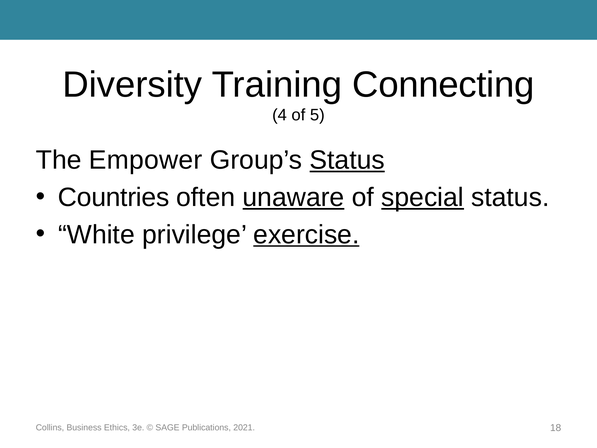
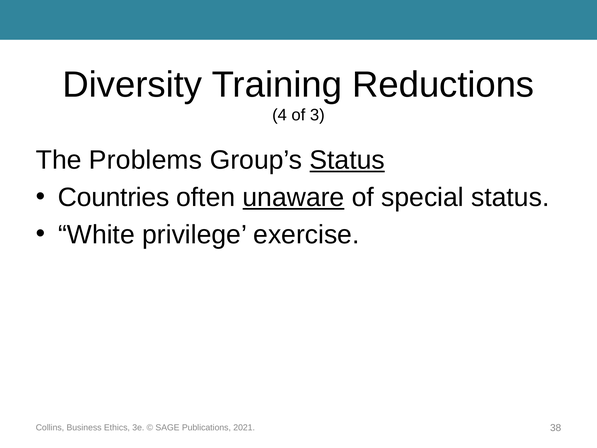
Connecting: Connecting -> Reductions (443, 85)
5: 5 -> 3 (317, 115)
Empower: Empower -> Problems (146, 160)
special underline: present -> none (423, 197)
exercise underline: present -> none (306, 234)
18: 18 -> 38 (556, 428)
